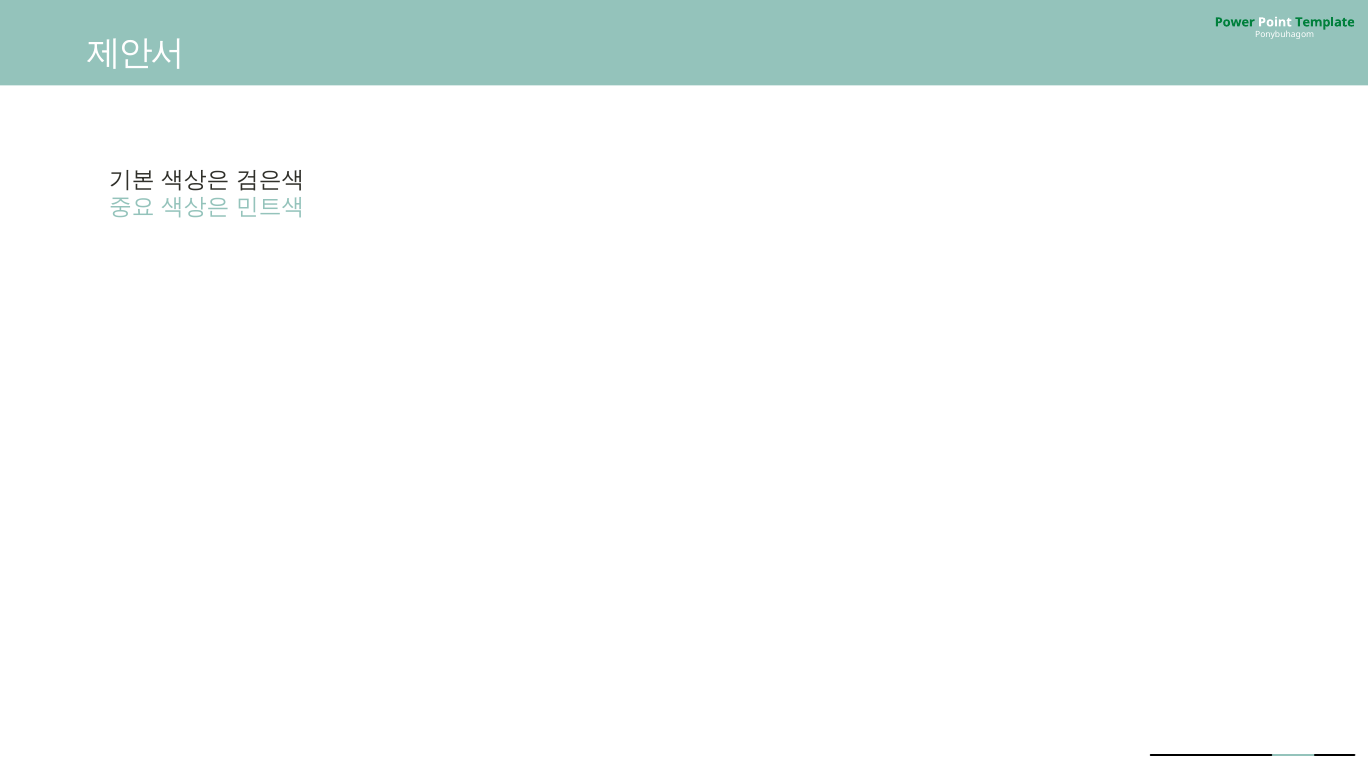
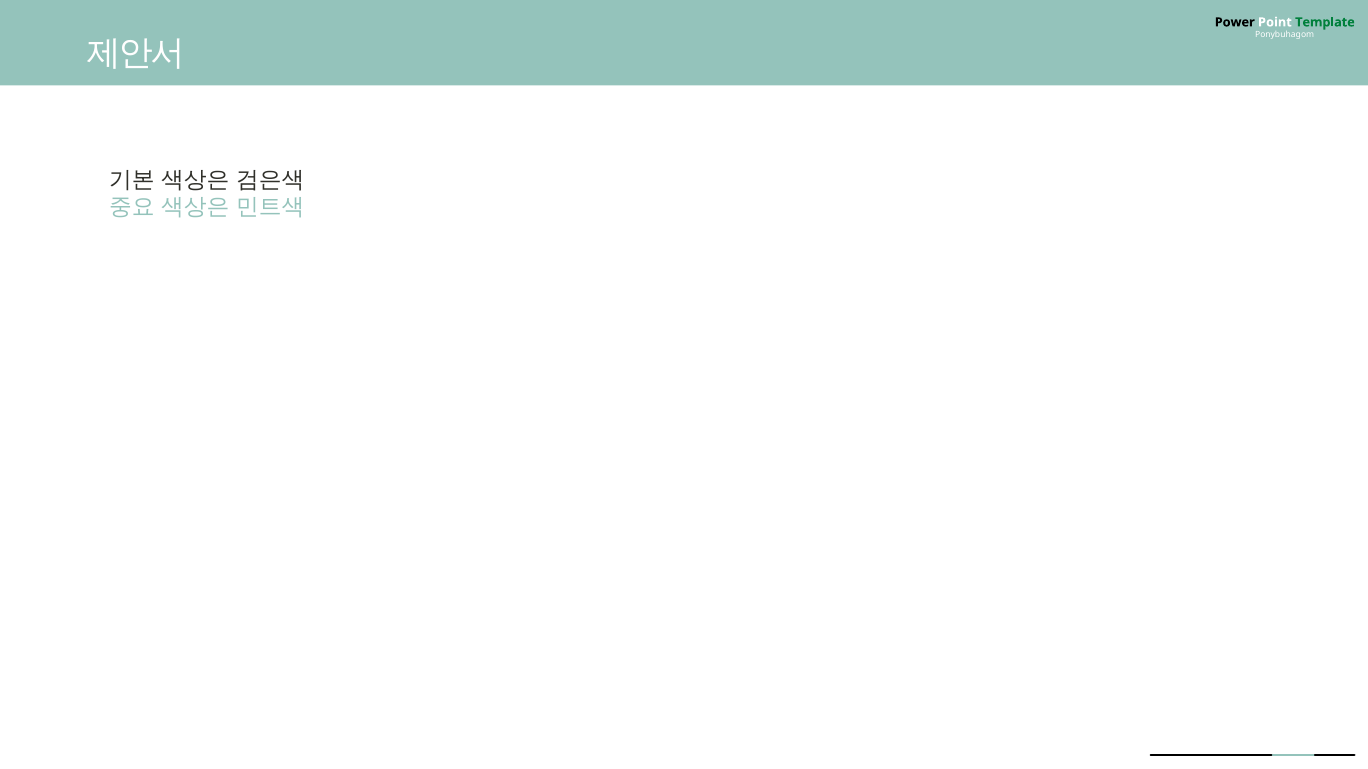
Power colour: green -> black (1235, 22)
